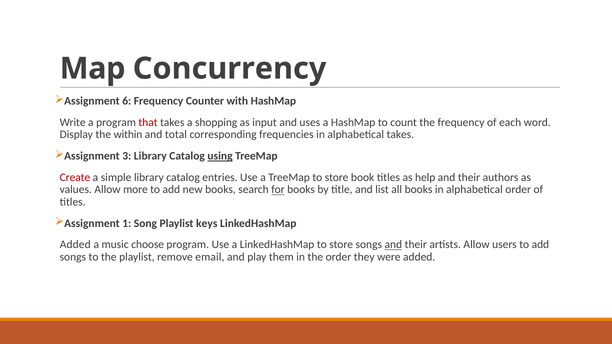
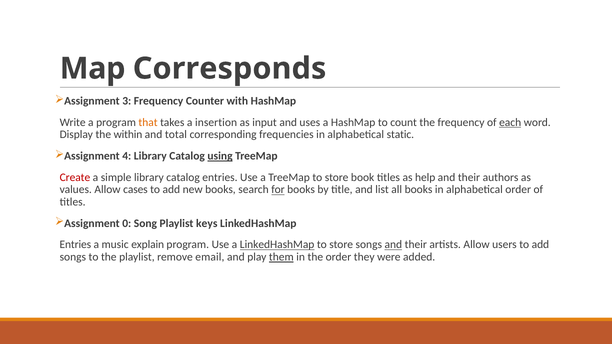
Concurrency: Concurrency -> Corresponds (230, 69)
6: 6 -> 3 (127, 101)
that colour: red -> orange (148, 122)
shopping: shopping -> insertion (216, 122)
each underline: none -> present (510, 122)
alphabetical takes: takes -> static (400, 135)
3: 3 -> 4 (127, 156)
more: more -> cases (135, 190)
1: 1 -> 0 (127, 224)
Added: Added -> Entries (75, 245)
choose: choose -> explain (148, 245)
LinkedHashMap underline: none -> present (277, 245)
them underline: none -> present (281, 257)
